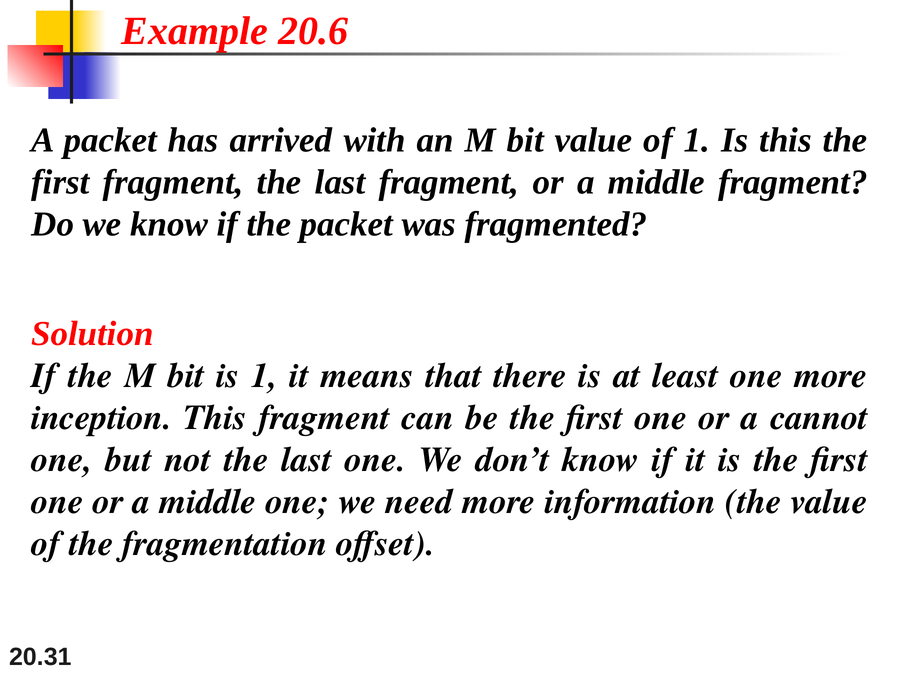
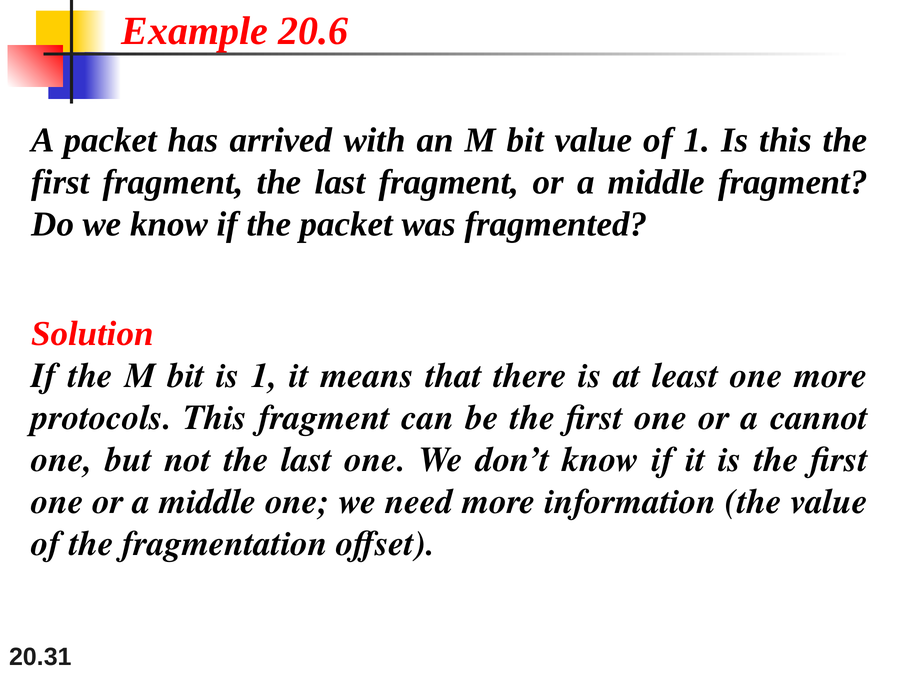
inception: inception -> protocols (101, 418)
